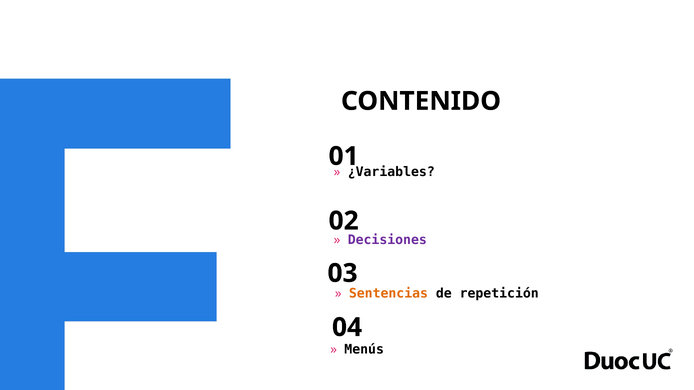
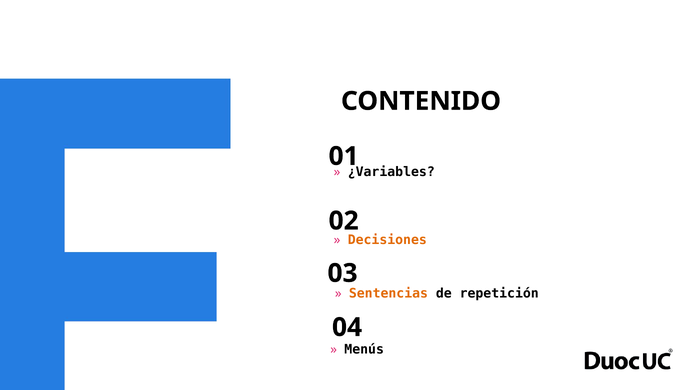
Decisiones colour: purple -> orange (387, 240)
